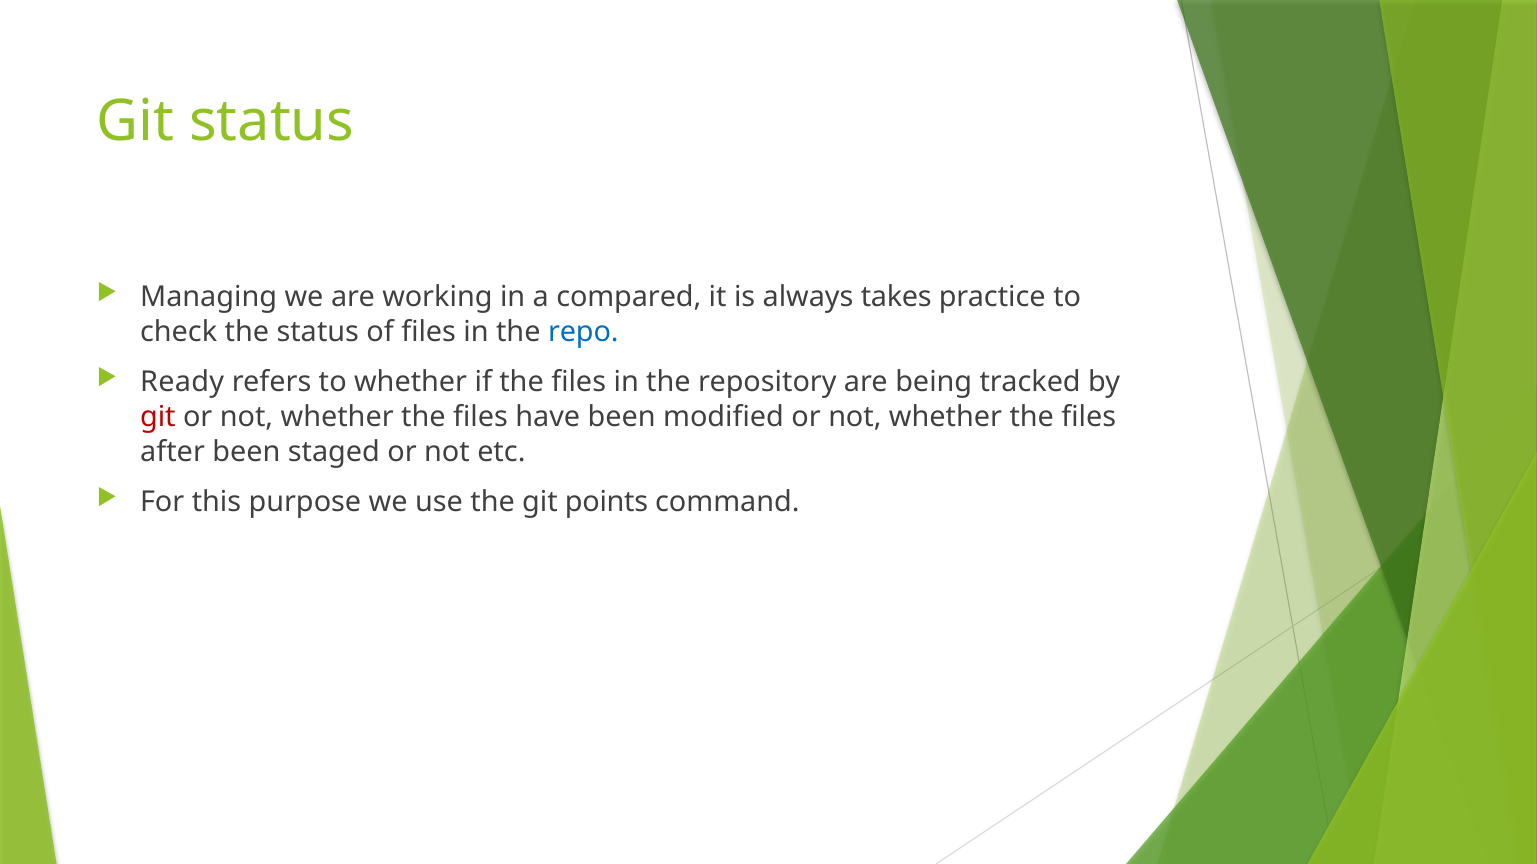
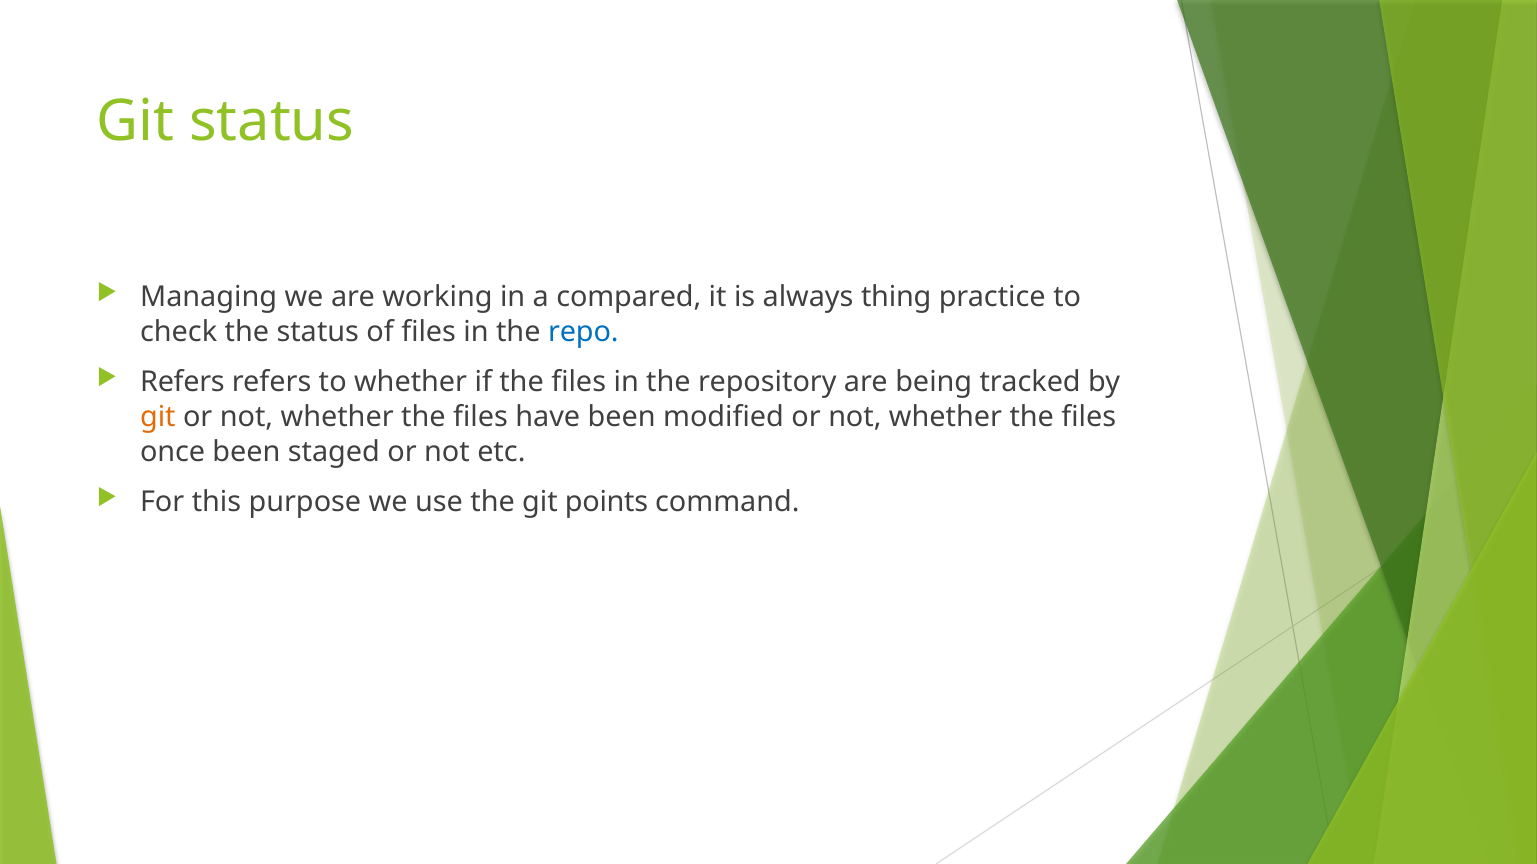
takes: takes -> thing (896, 297)
Ready: Ready -> Refers (182, 383)
git colour: red -> orange (158, 417)
after: after -> once (173, 452)
